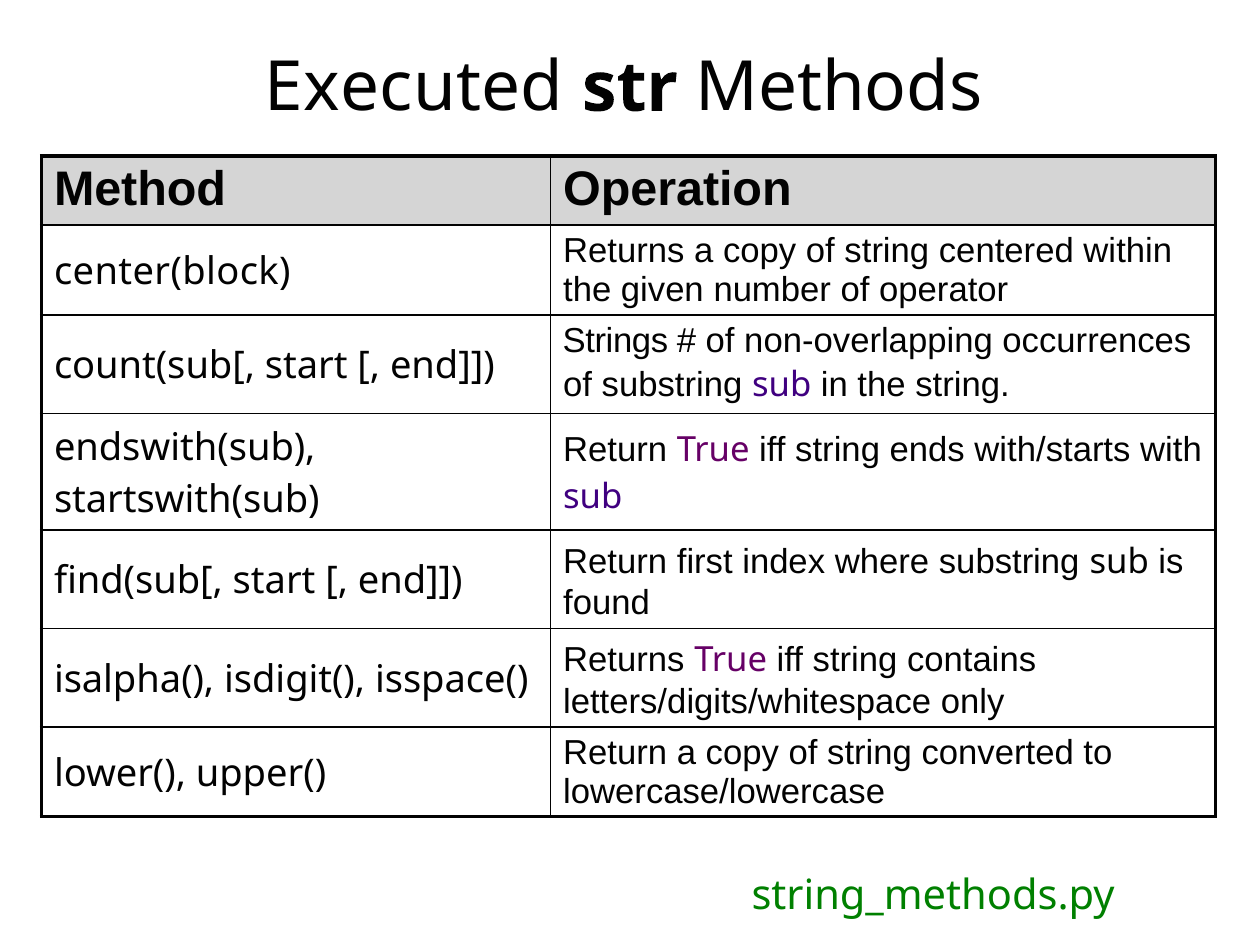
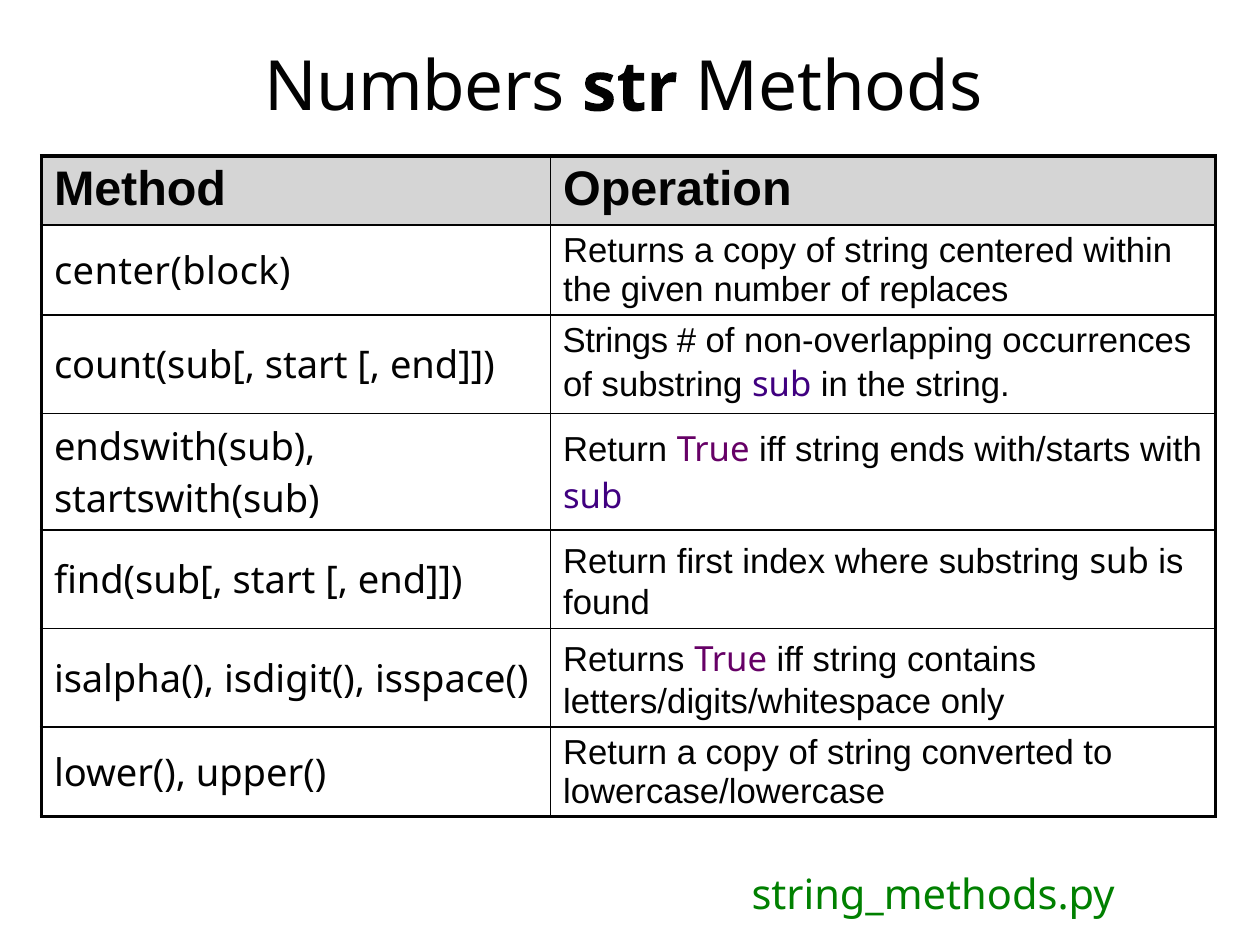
Executed: Executed -> Numbers (414, 88)
operator: operator -> replaces (944, 290)
